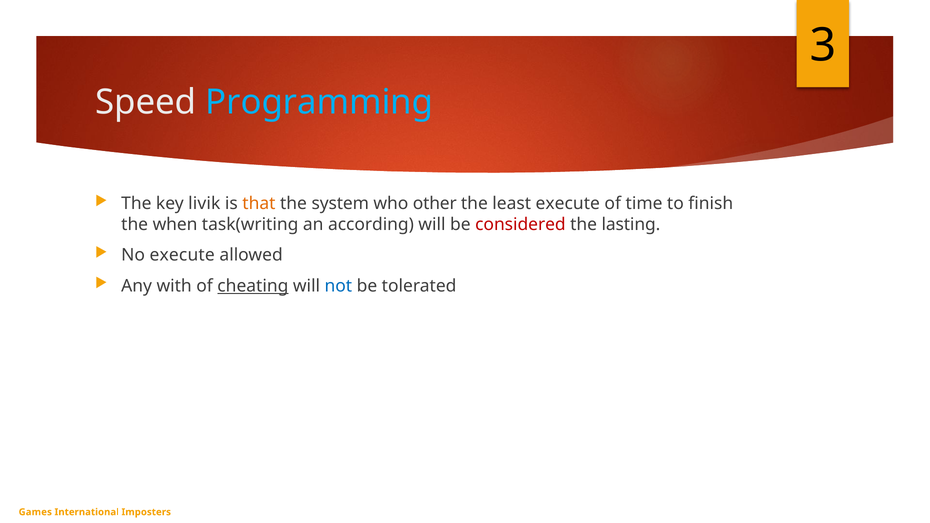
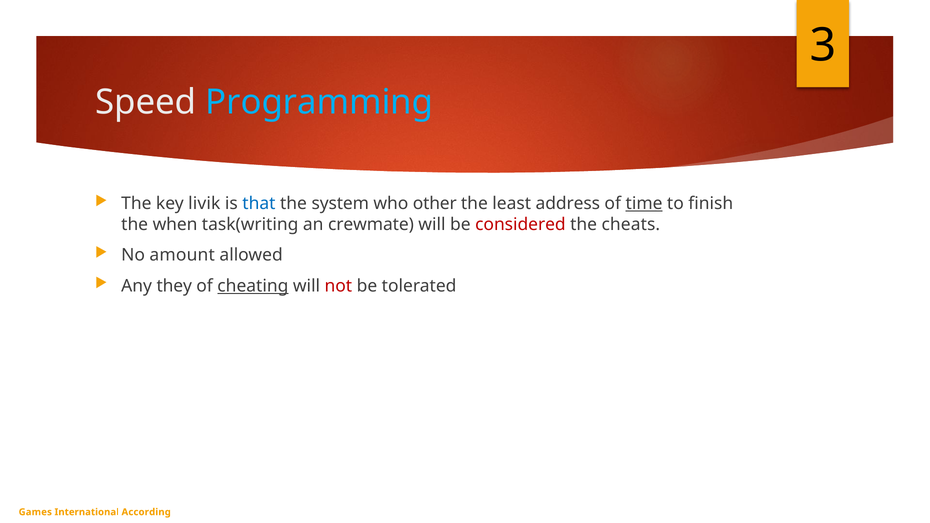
that colour: orange -> blue (259, 204)
least execute: execute -> address (568, 204)
time underline: none -> present (644, 204)
according: according -> crewmate (371, 225)
lasting: lasting -> cheats (631, 225)
No execute: execute -> amount (182, 255)
with: with -> they (174, 286)
not colour: blue -> red (338, 286)
Imposters: Imposters -> According (146, 512)
